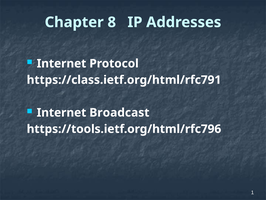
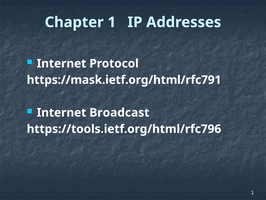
Chapter 8: 8 -> 1 (112, 22)
https://class.ietf.org/html/rfc791: https://class.ietf.org/html/rfc791 -> https://mask.ietf.org/html/rfc791 (124, 80)
